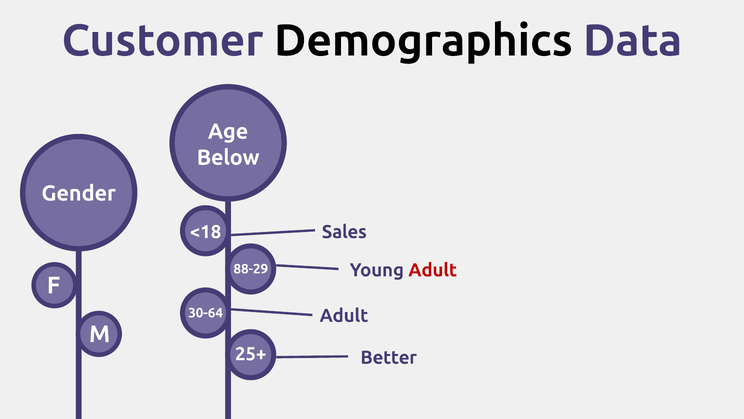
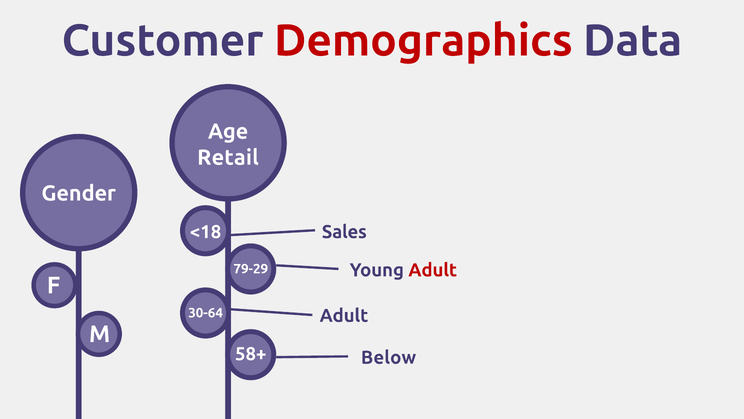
Demographics colour: black -> red (423, 41)
Below: Below -> Retail (228, 157)
88-29: 88-29 -> 79-29 (251, 269)
25+: 25+ -> 58+ (251, 354)
Better: Better -> Below (388, 357)
